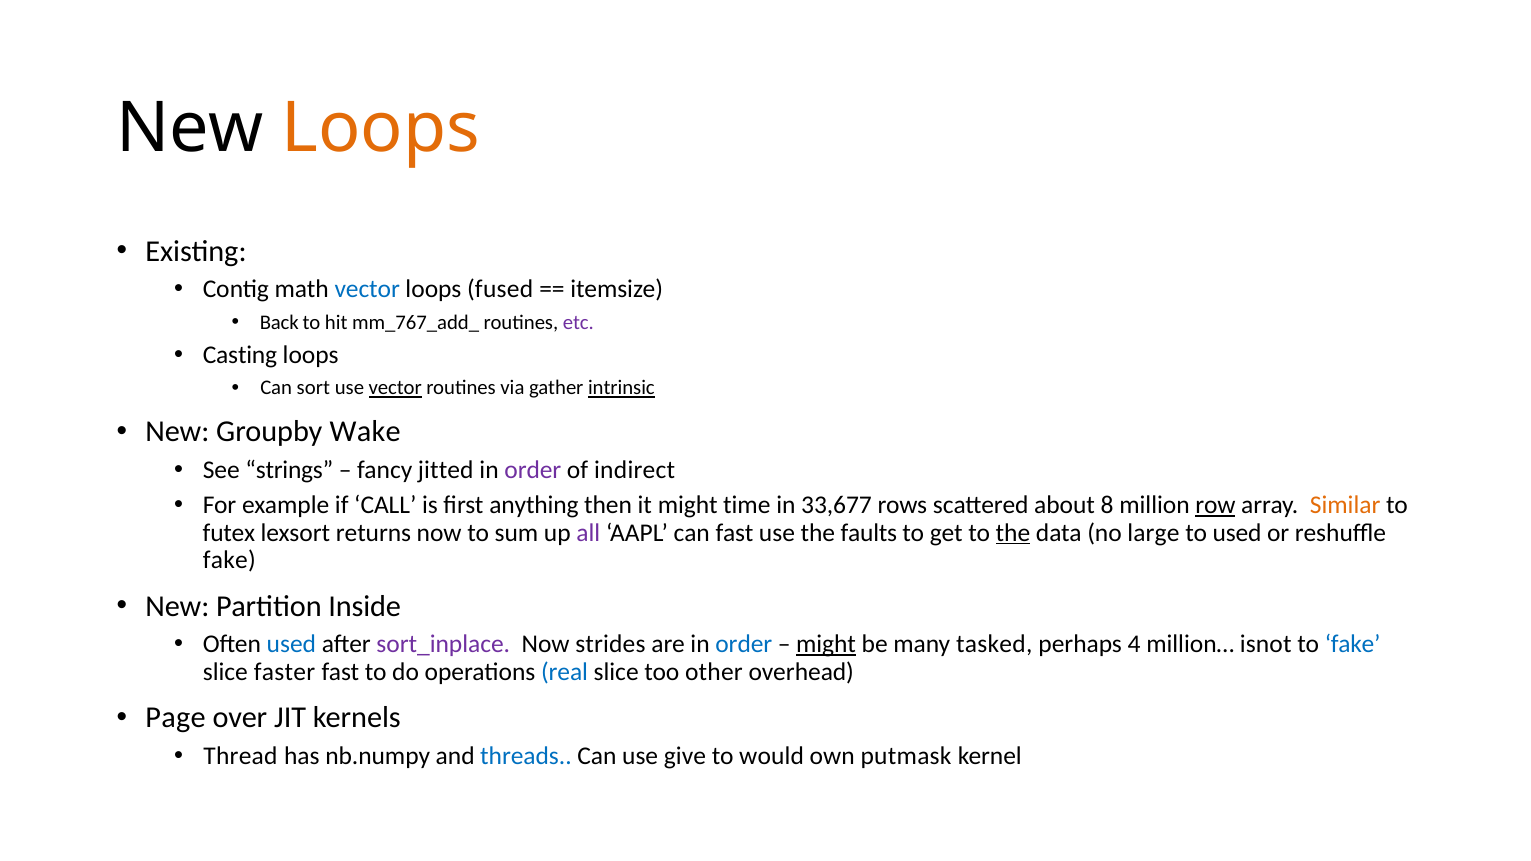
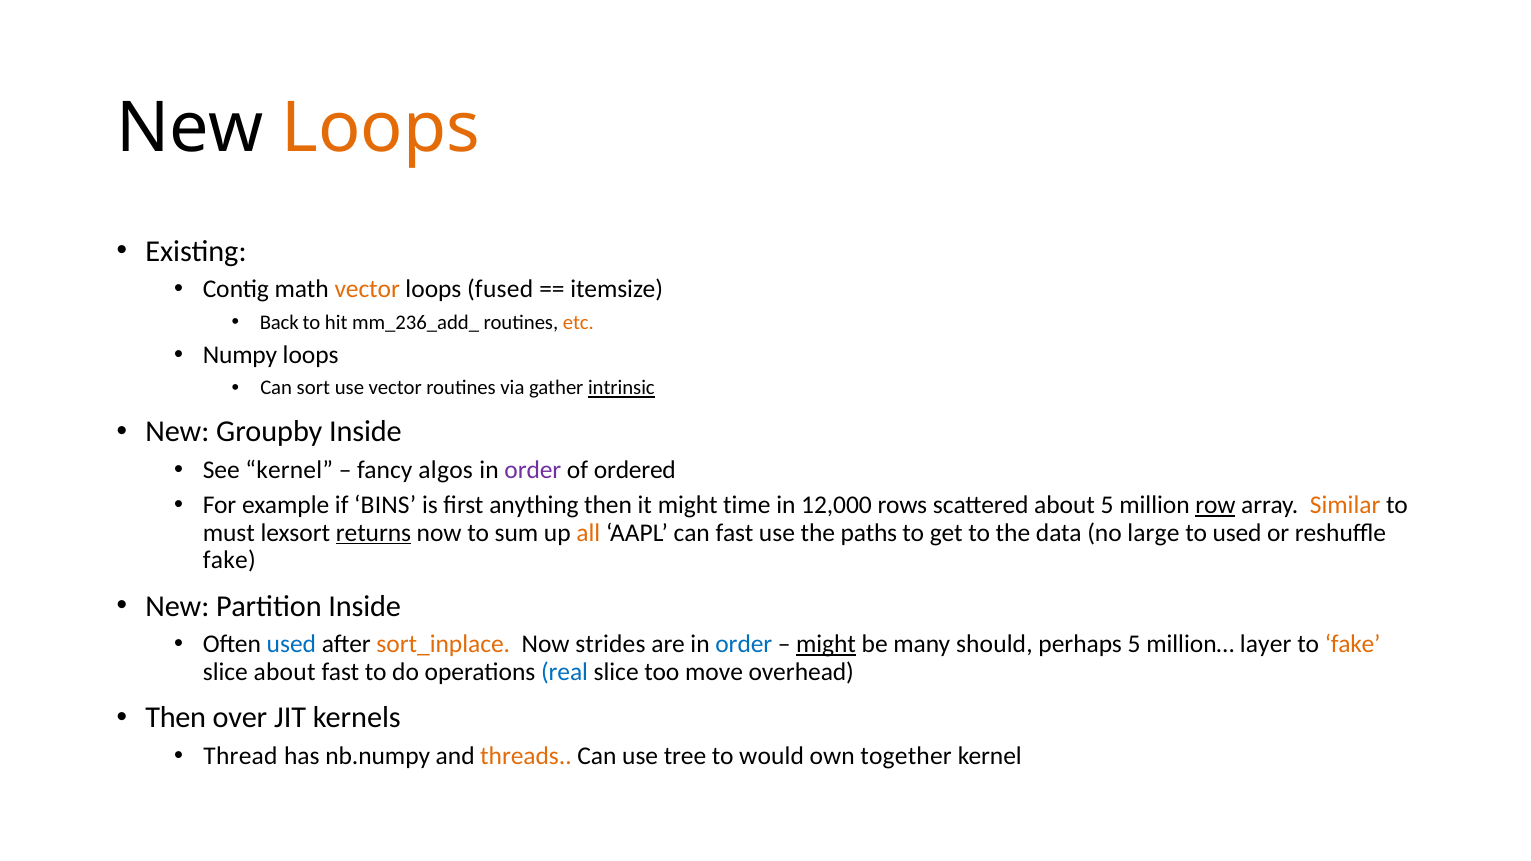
vector colour: blue -> orange (367, 289)
mm_767_add_: mm_767_add_ -> mm_236_add_ (416, 322)
etc colour: purple -> orange (578, 322)
Casting: Casting -> Numpy (240, 355)
vector underline: present -> none (395, 388)
Groupby Wake: Wake -> Inside (365, 432)
See strings: strings -> kernel (289, 470)
jitted: jitted -> algos (446, 470)
indirect: indirect -> ordered (635, 470)
CALL: CALL -> BINS (385, 505)
33,677: 33,677 -> 12,000 (836, 505)
about 8: 8 -> 5 (1107, 505)
futex: futex -> must (229, 533)
returns underline: none -> present (373, 533)
all colour: purple -> orange (588, 533)
faults: faults -> paths (869, 533)
the underline: present -> none (1013, 533)
sort_inplace colour: purple -> orange (443, 644)
tasked: tasked -> should (994, 644)
perhaps 4: 4 -> 5 (1134, 644)
isnot: isnot -> layer (1266, 644)
fake colour: blue -> orange (1353, 644)
slice faster: faster -> about (285, 672)
other: other -> move (714, 672)
Page: Page -> Then (176, 718)
threads colour: blue -> orange (526, 756)
give: give -> tree (685, 756)
putmask: putmask -> together (906, 756)
